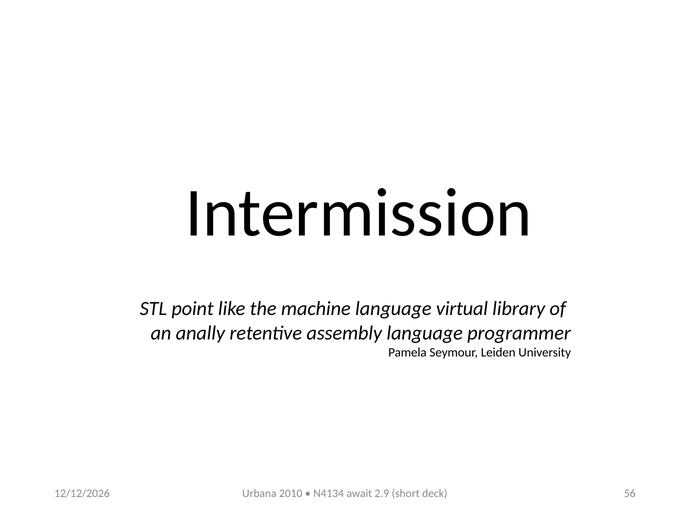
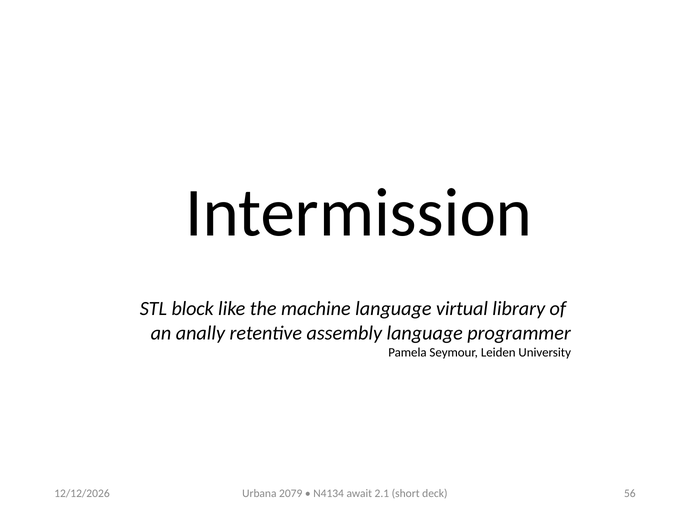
point: point -> block (193, 309)
2010: 2010 -> 2079 (291, 494)
2.9: 2.9 -> 2.1 (382, 494)
